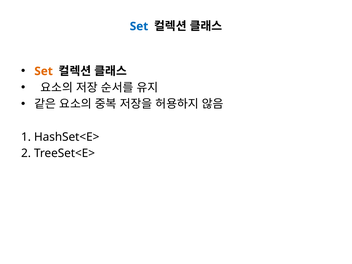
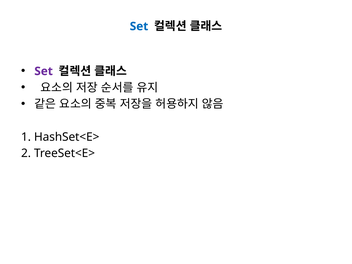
Set colour: orange -> purple (44, 71)
